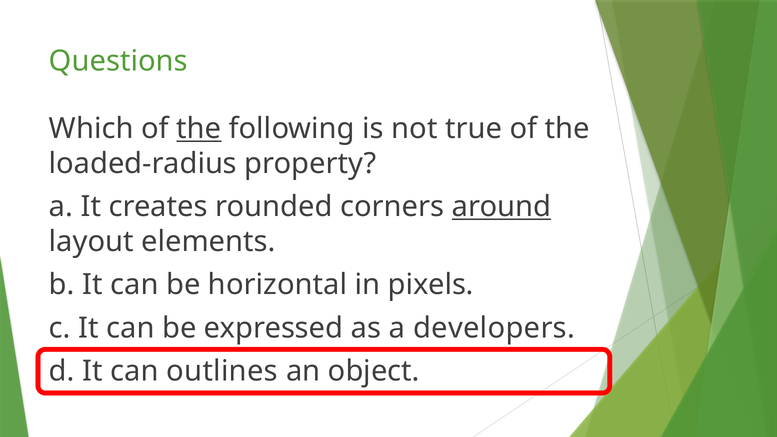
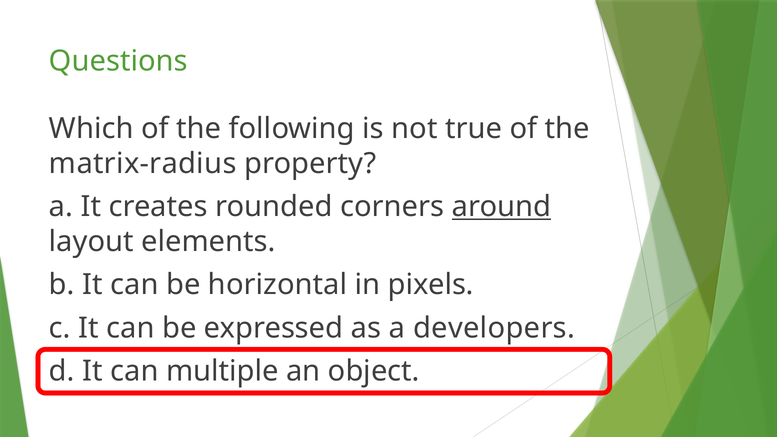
the underline: present -> none (199, 129)
loaded-radius: loaded-radius -> matrix-radius (143, 164)
outlines: outlines -> multiple (222, 371)
